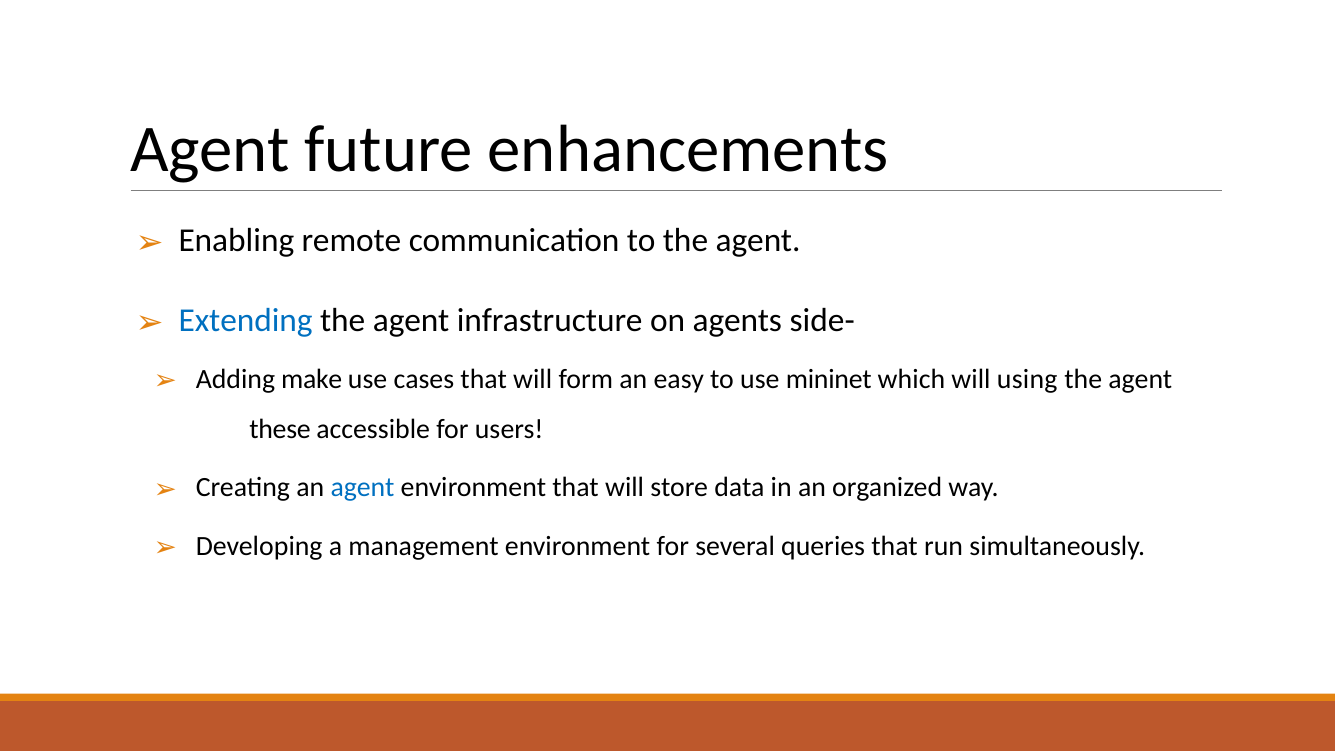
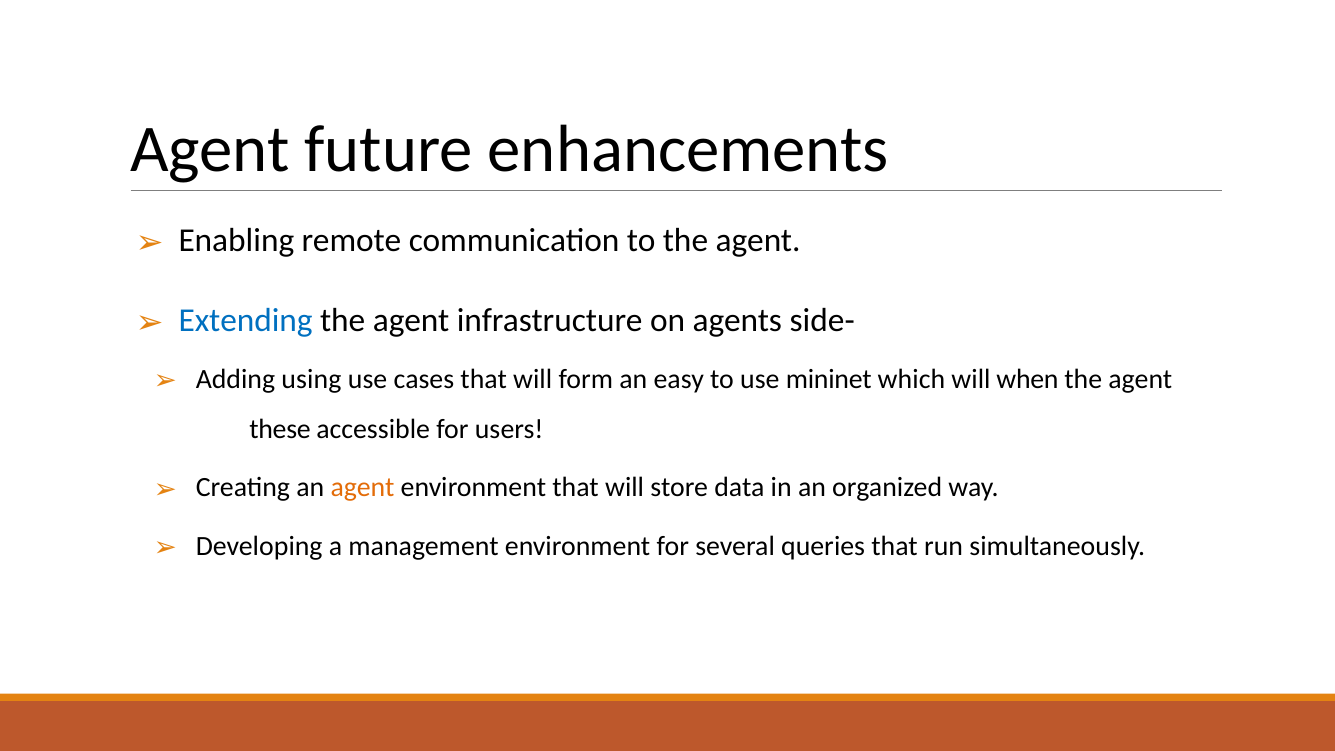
make: make -> using (312, 379)
using: using -> when (1028, 379)
agent colour: blue -> orange (363, 488)
